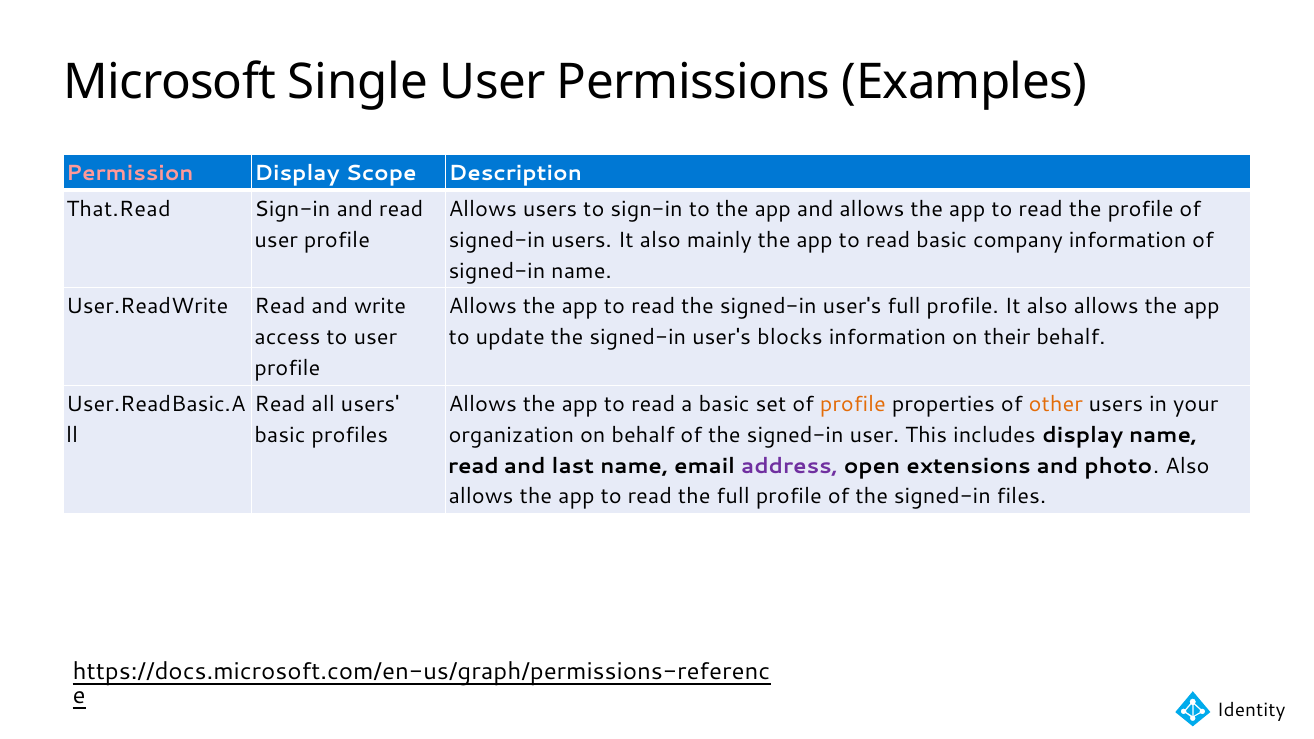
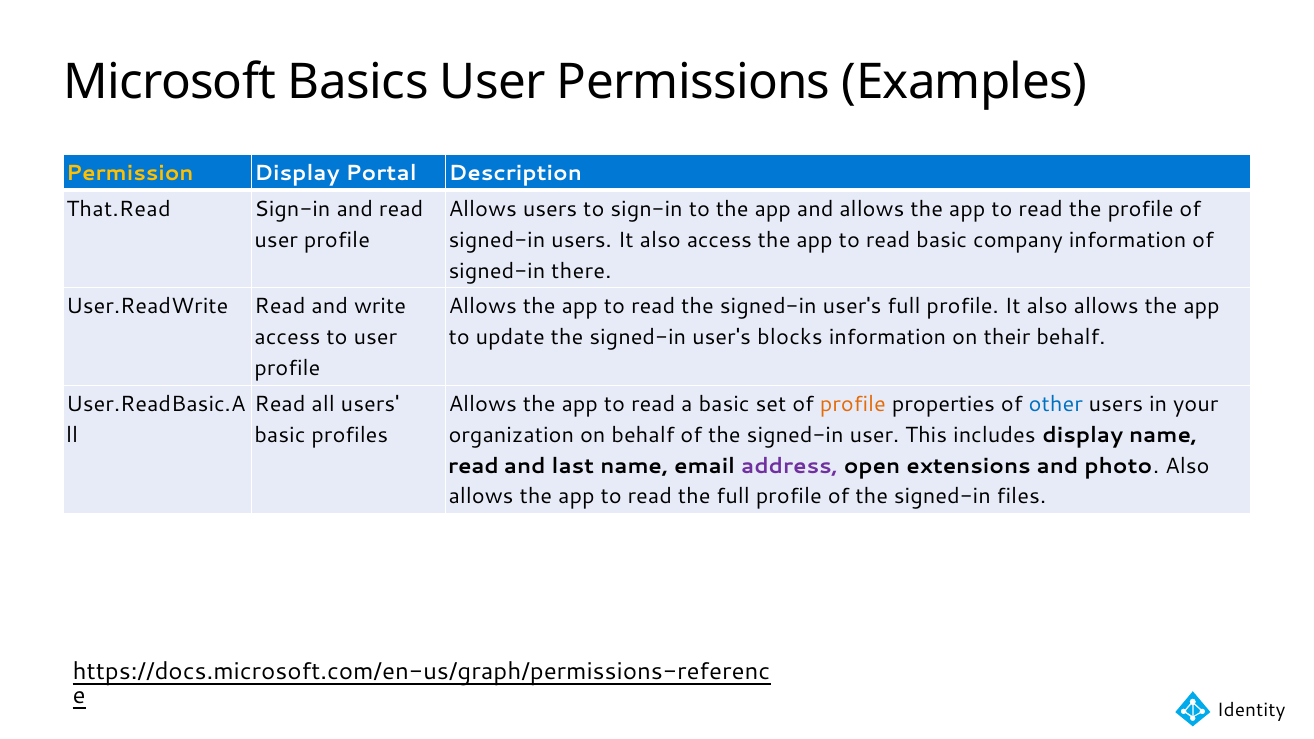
Single: Single -> Basics (358, 82)
Permission colour: pink -> yellow (130, 174)
Scope: Scope -> Portal (381, 174)
also mainly: mainly -> access (719, 240)
signed-in name: name -> there (581, 271)
other colour: orange -> blue (1056, 404)
